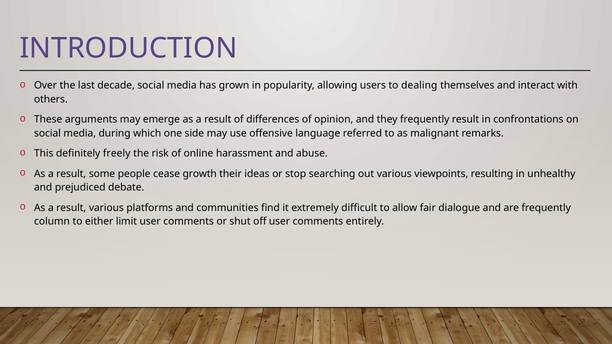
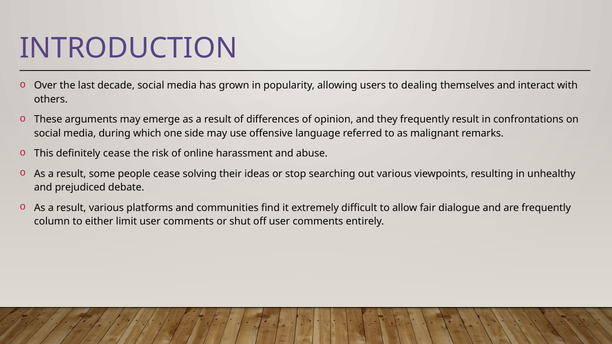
definitely freely: freely -> cease (117, 154)
growth: growth -> solving (200, 174)
